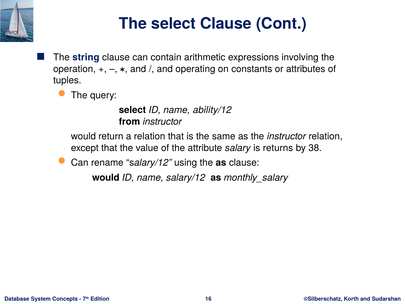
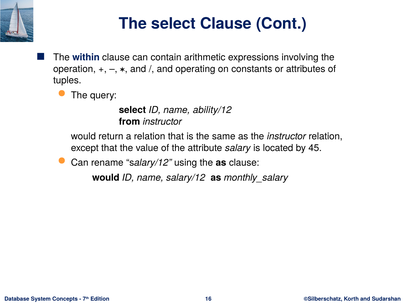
string: string -> within (86, 57)
returns: returns -> located (278, 148)
38: 38 -> 45 (315, 148)
